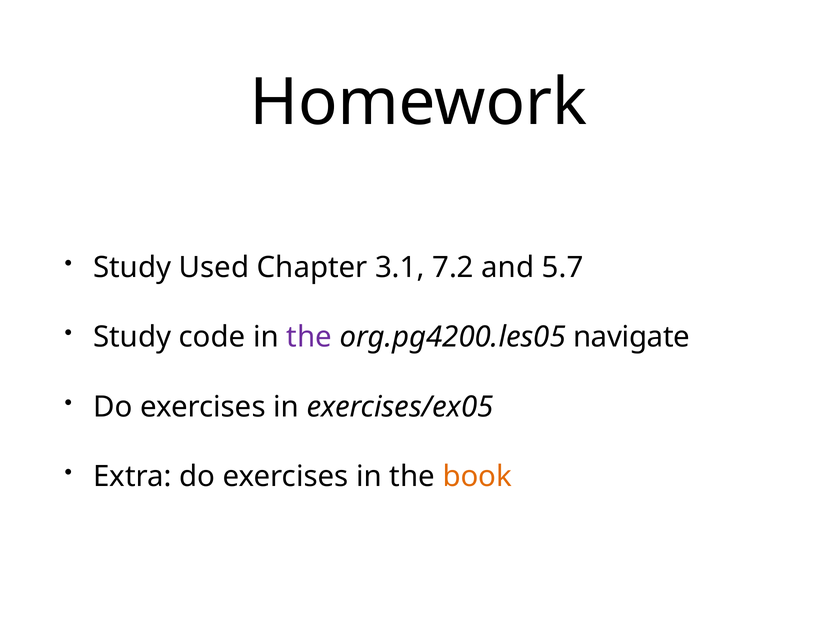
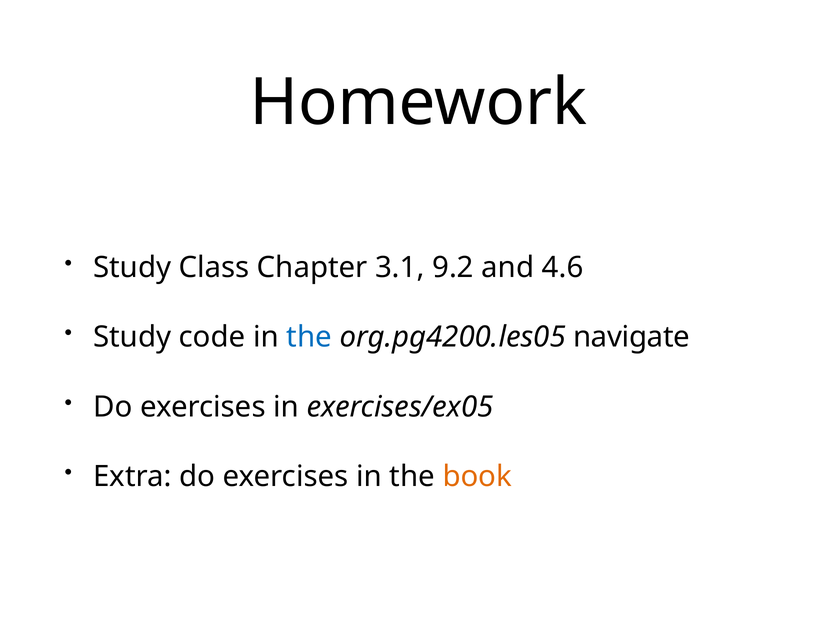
Used: Used -> Class (214, 267)
7.2: 7.2 -> 9.2 (453, 267)
5.7: 5.7 -> 4.6 (563, 267)
the colour: purple -> blue (309, 337)
